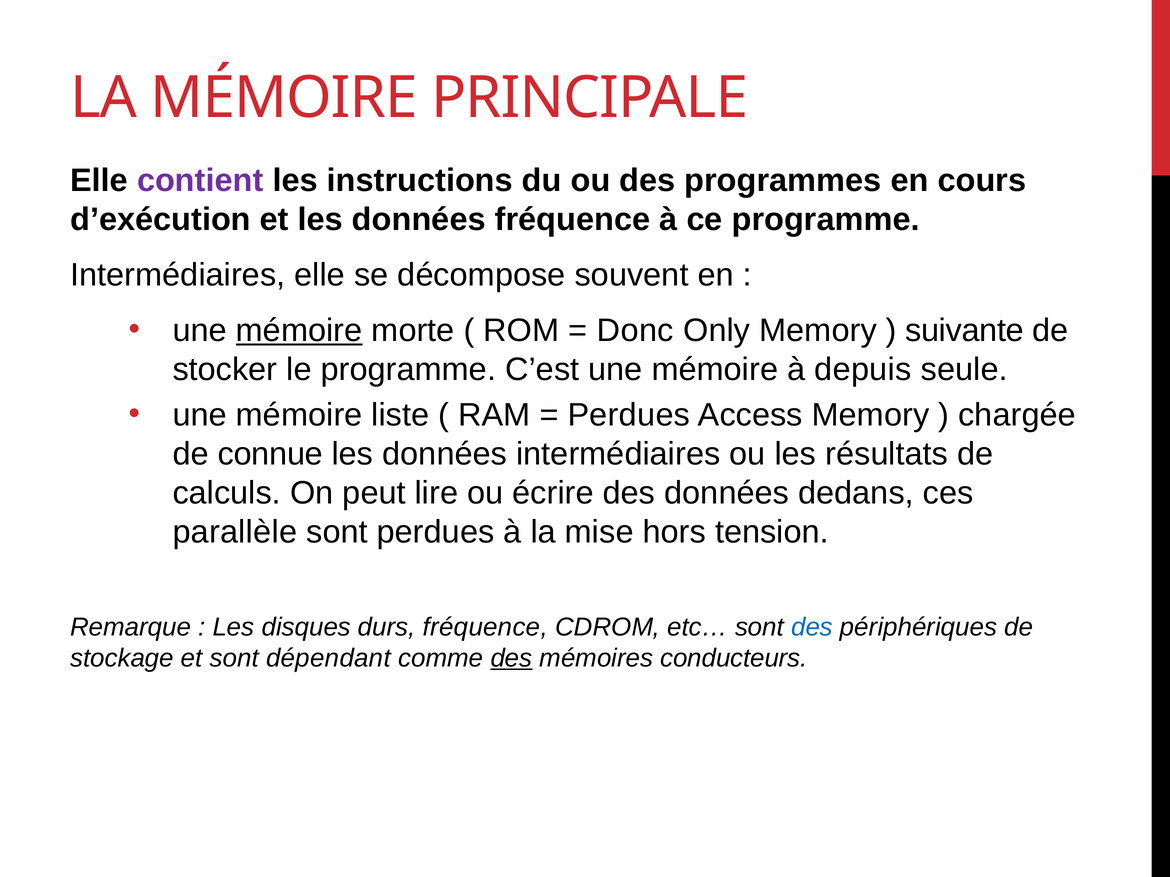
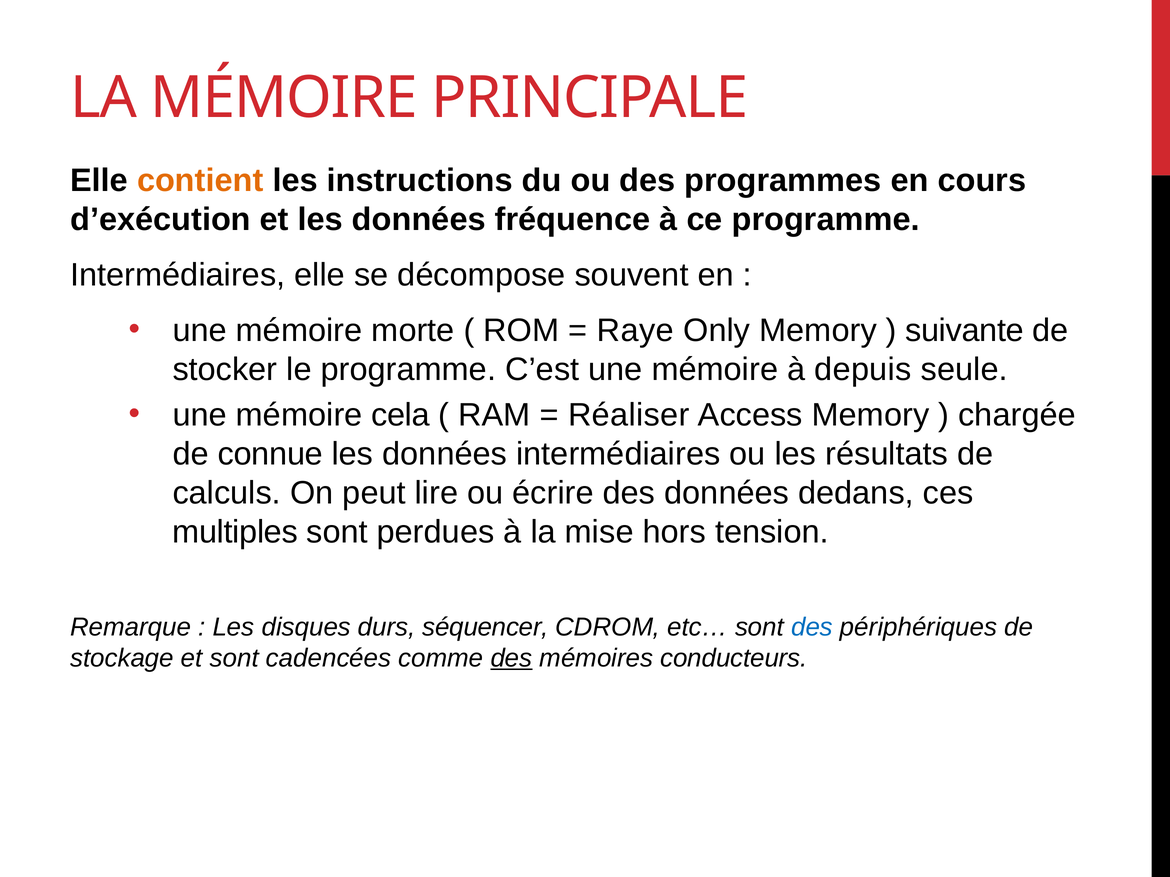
contient colour: purple -> orange (200, 181)
mémoire underline: present -> none (299, 331)
Donc: Donc -> Raye (635, 331)
liste: liste -> cela (400, 415)
Perdues: Perdues -> Réaliser (629, 415)
parallèle: parallèle -> multiples (235, 532)
durs fréquence: fréquence -> séquencer (486, 627)
dépendant: dépendant -> cadencées (329, 659)
